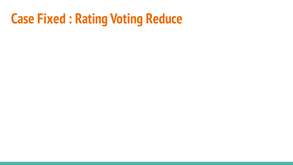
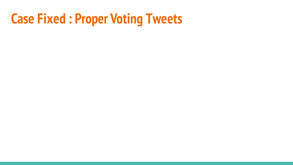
Rating: Rating -> Proper (91, 19)
Reduce: Reduce -> Tweets (164, 19)
